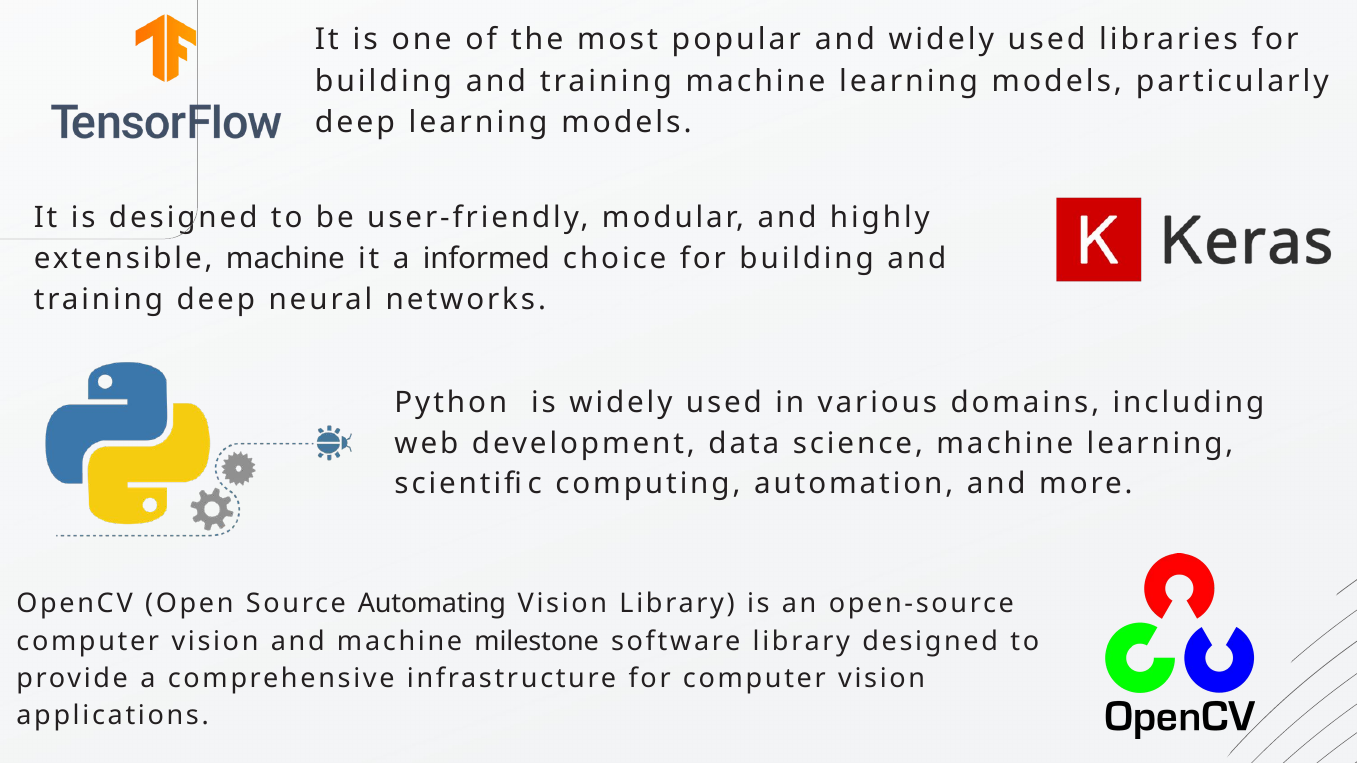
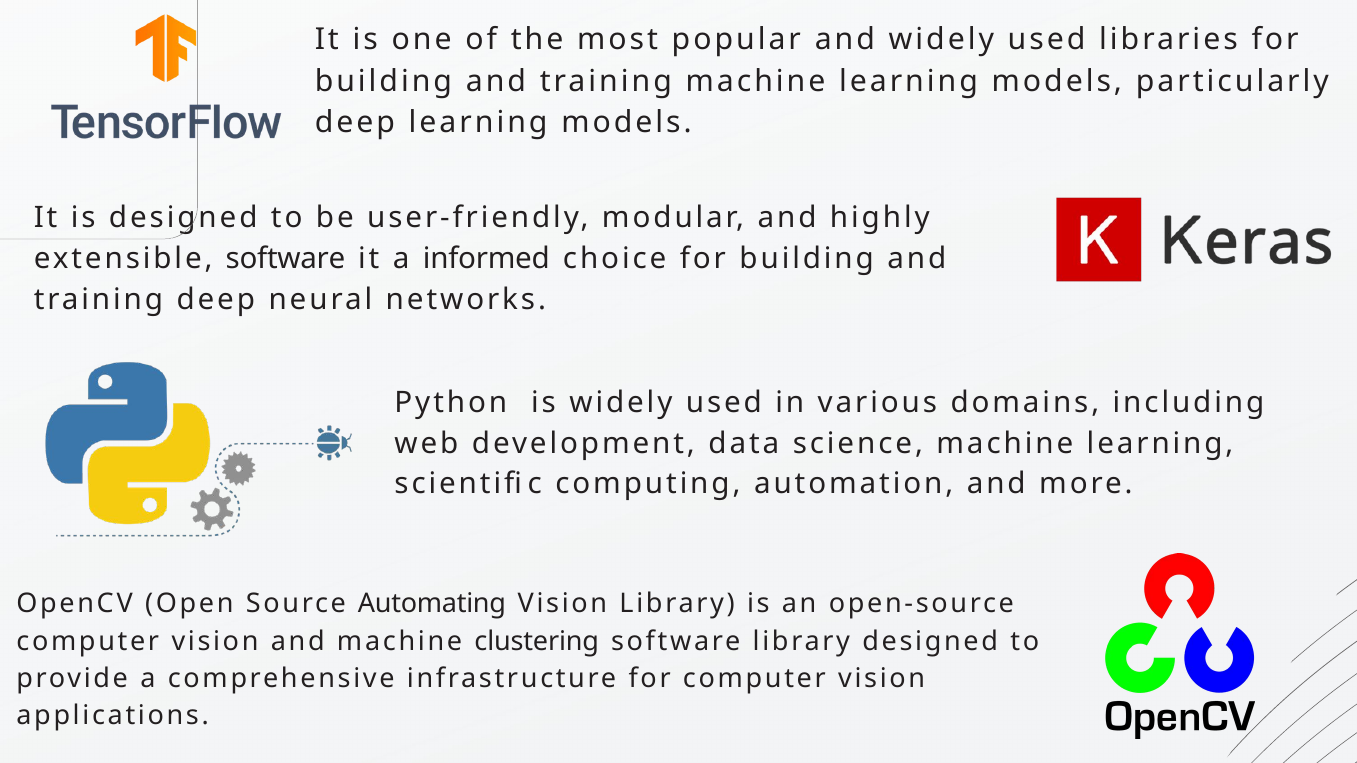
extensible machine: machine -> software (286, 259)
milestone: milestone -> clustering (537, 642)
